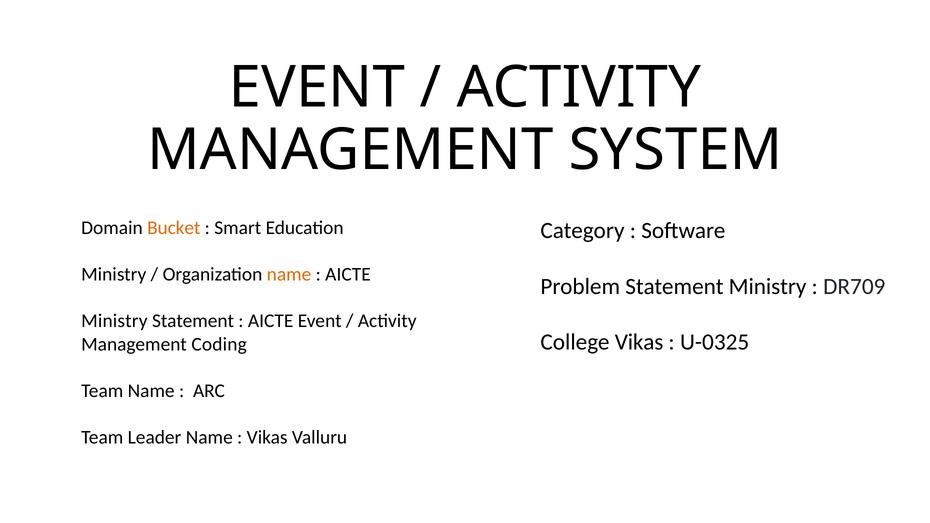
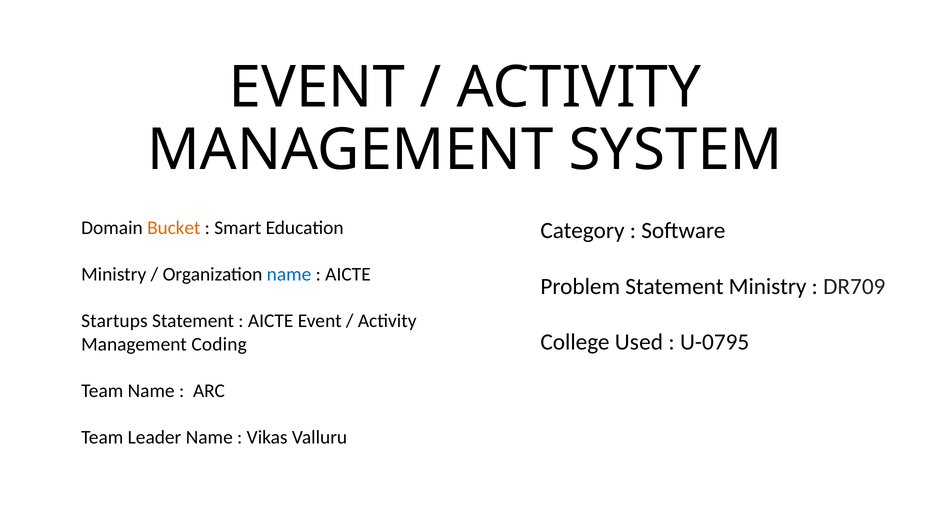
name colour: orange -> blue (289, 275)
Ministry: Ministry -> Startups (114, 321)
College Vikas: Vikas -> Used (639, 342)
U-0325: U-0325 -> U-0795 (715, 342)
